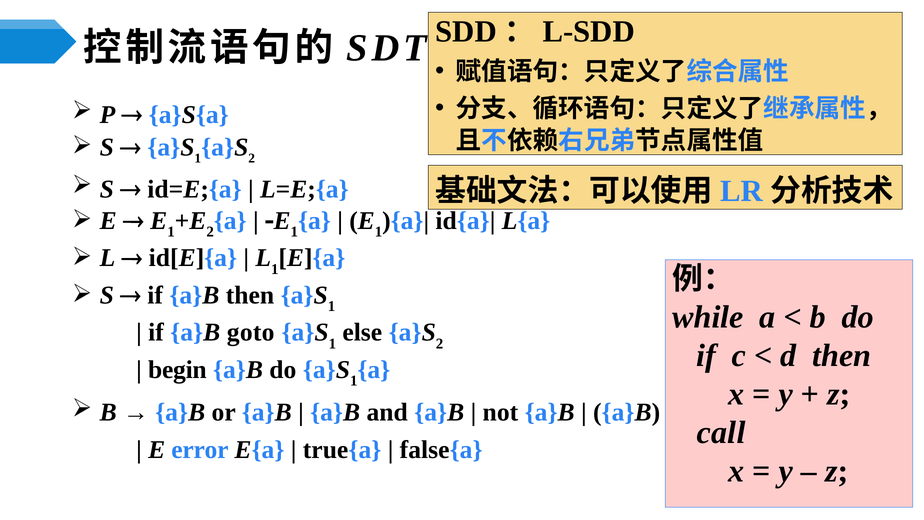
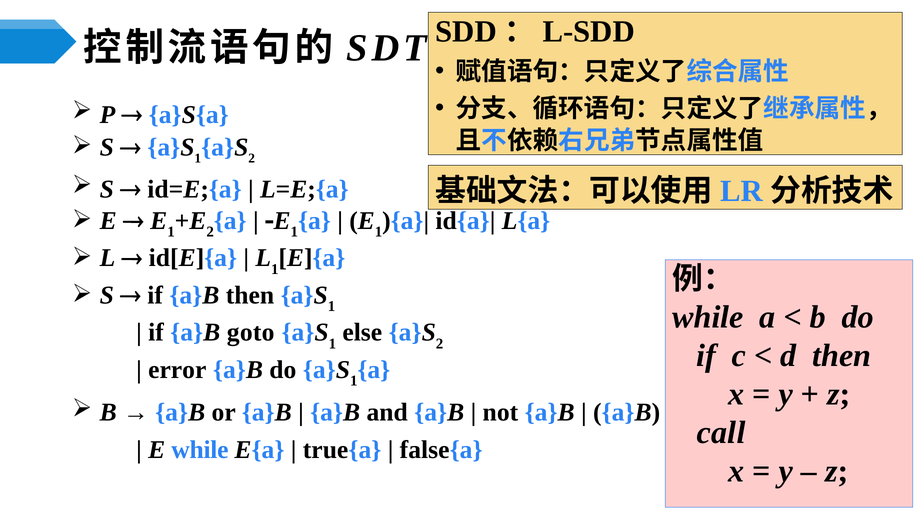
begin: begin -> error (177, 370)
E error: error -> while (200, 449)
